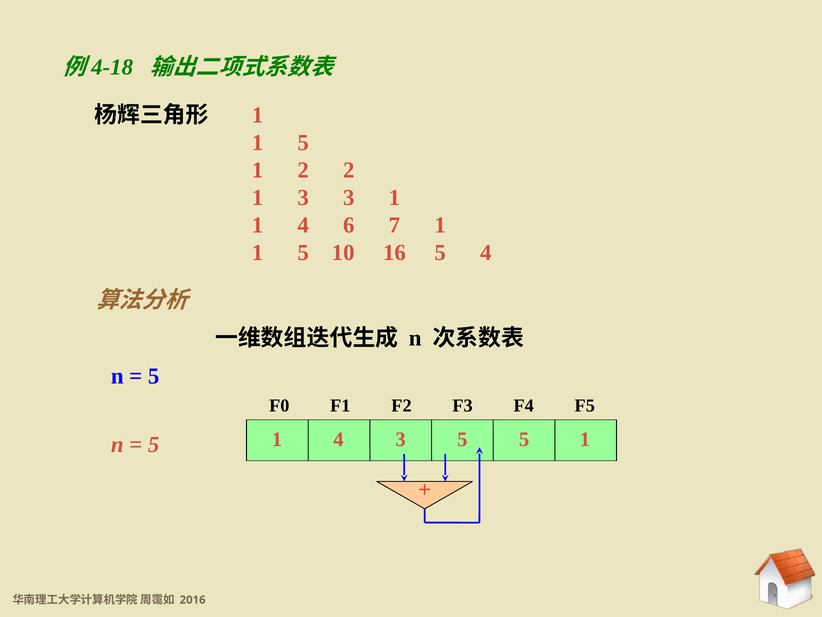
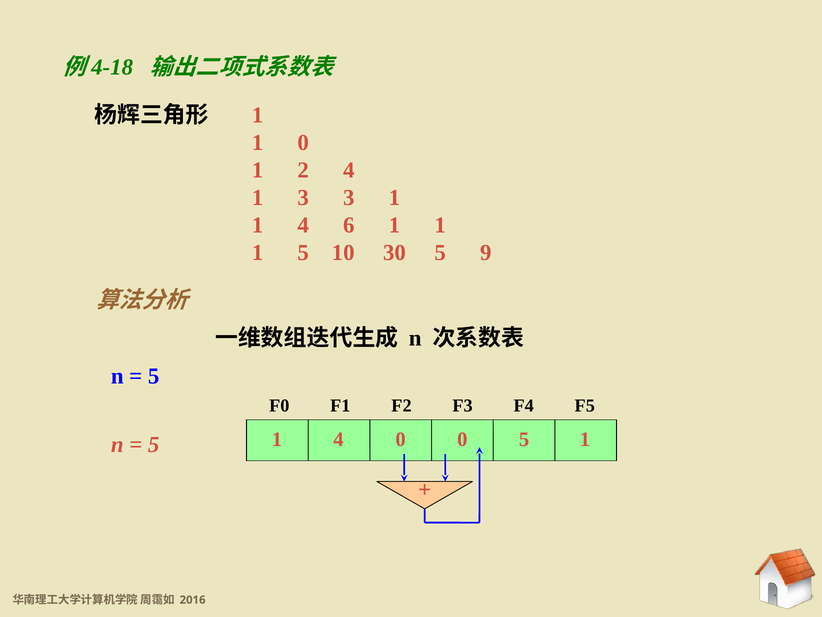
5: 5 -> 0 (303, 143)
2 2: 2 -> 4 (349, 170)
6 7: 7 -> 1 (394, 225)
16: 16 -> 30 (394, 252)
5 4: 4 -> 9 (486, 252)
3: 3 -> 0 (401, 439)
4 5: 5 -> 0 (462, 439)
